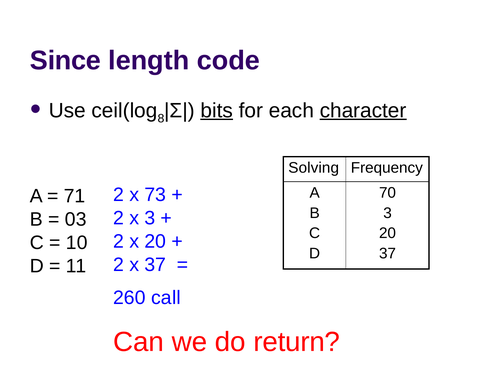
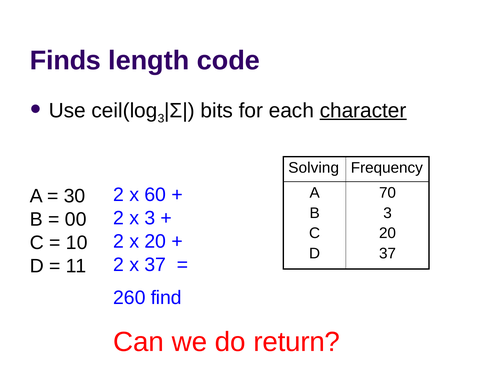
Since: Since -> Finds (65, 61)
8: 8 -> 3 (161, 119)
bits underline: present -> none (217, 110)
73: 73 -> 60 (155, 195)
71: 71 -> 30 (75, 196)
03: 03 -> 00 (76, 220)
call: call -> find (166, 298)
